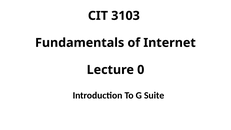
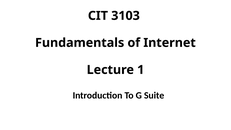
0: 0 -> 1 (141, 70)
